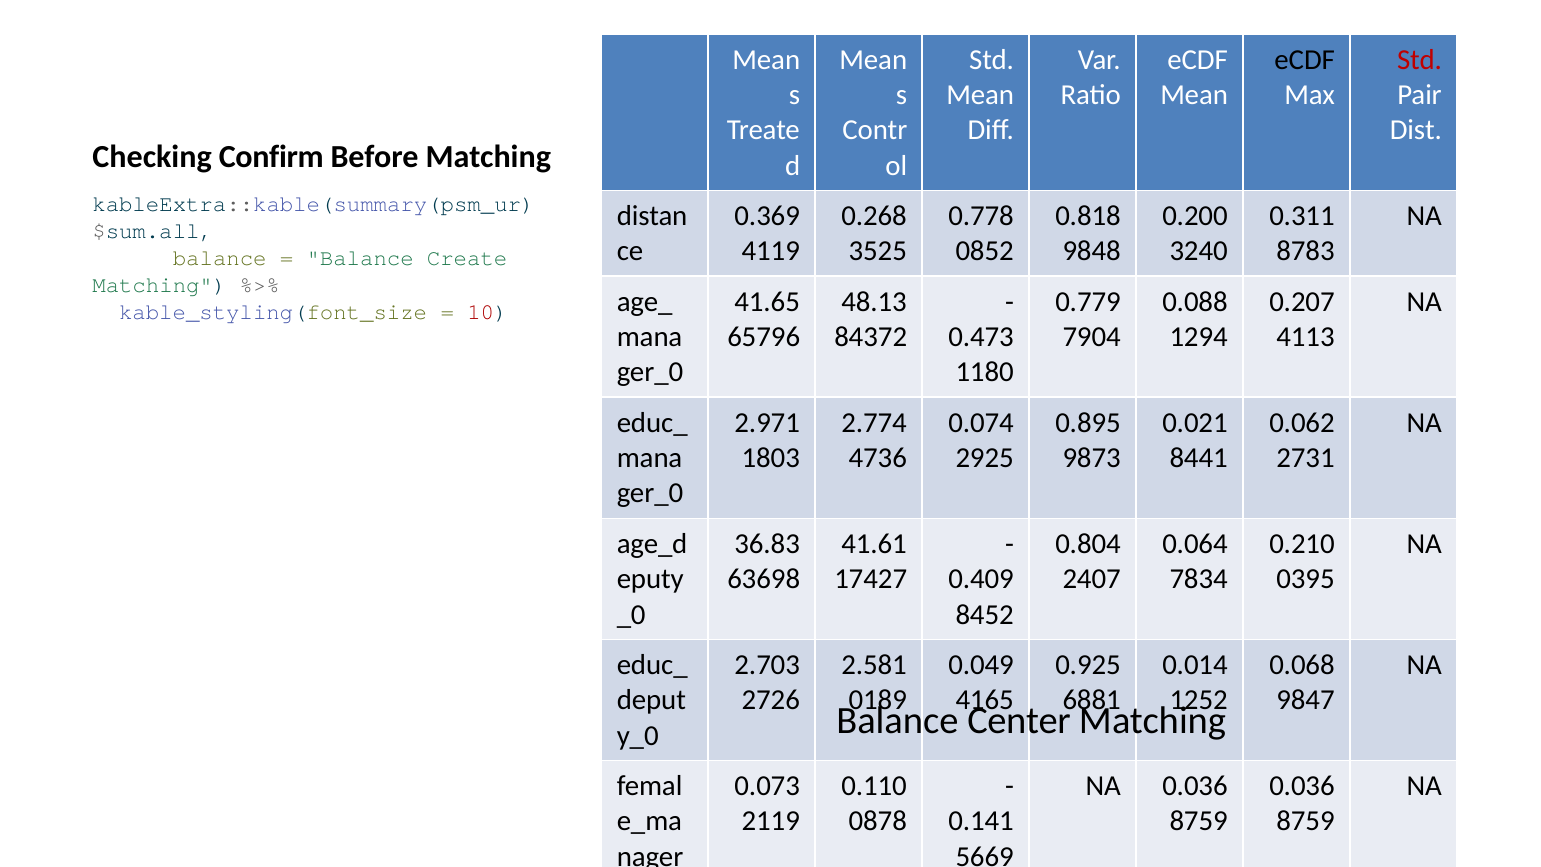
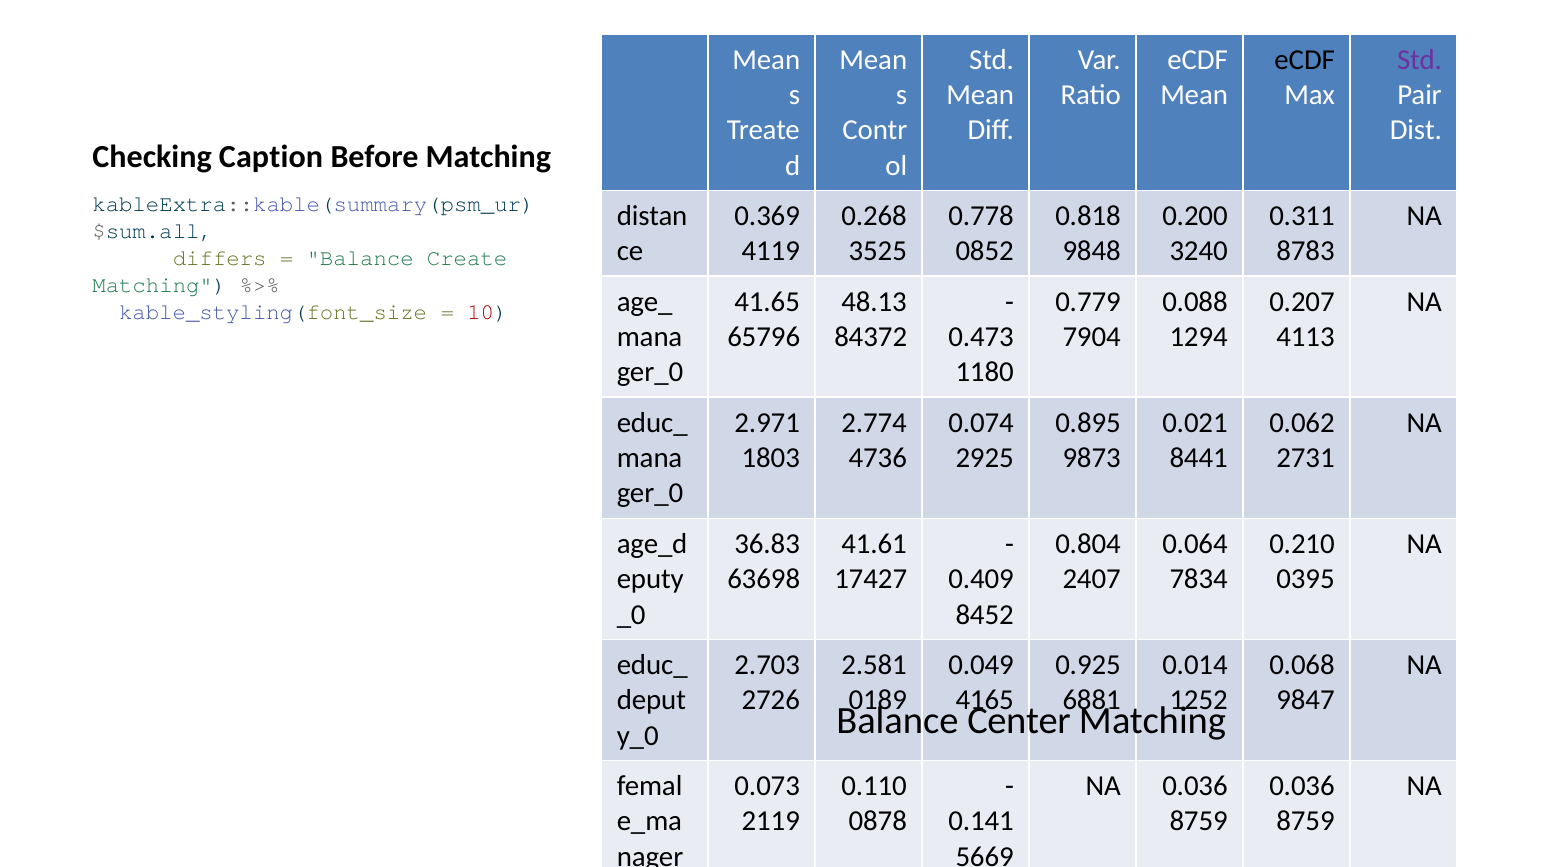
Std colour: red -> purple (1419, 60)
Confirm: Confirm -> Caption (271, 157)
balance: balance -> differs (220, 258)
